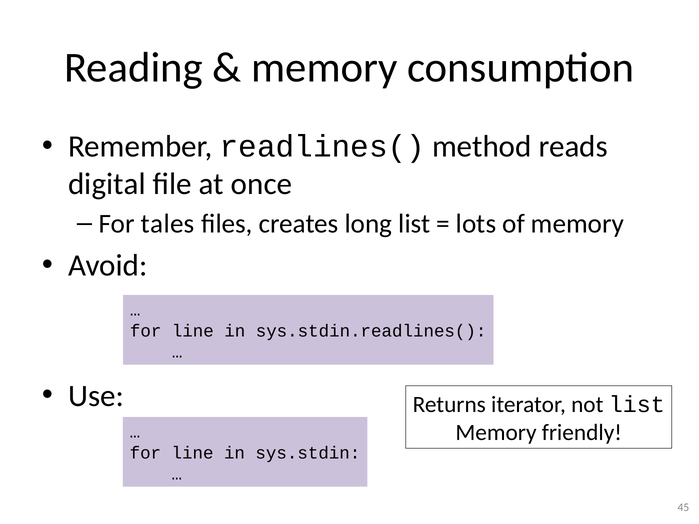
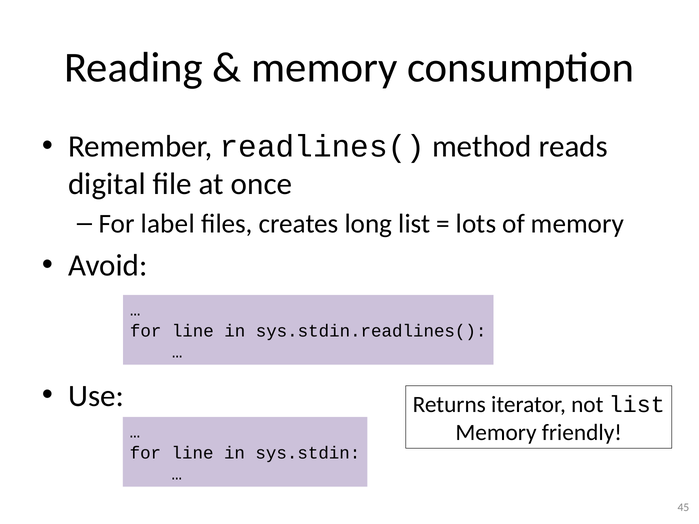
tales: tales -> label (168, 224)
